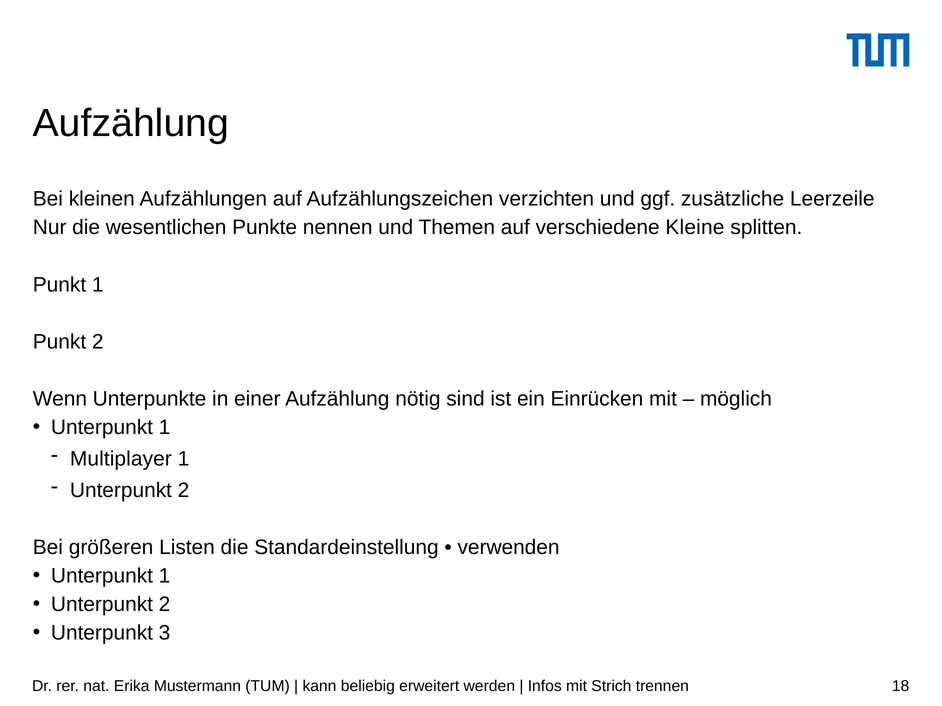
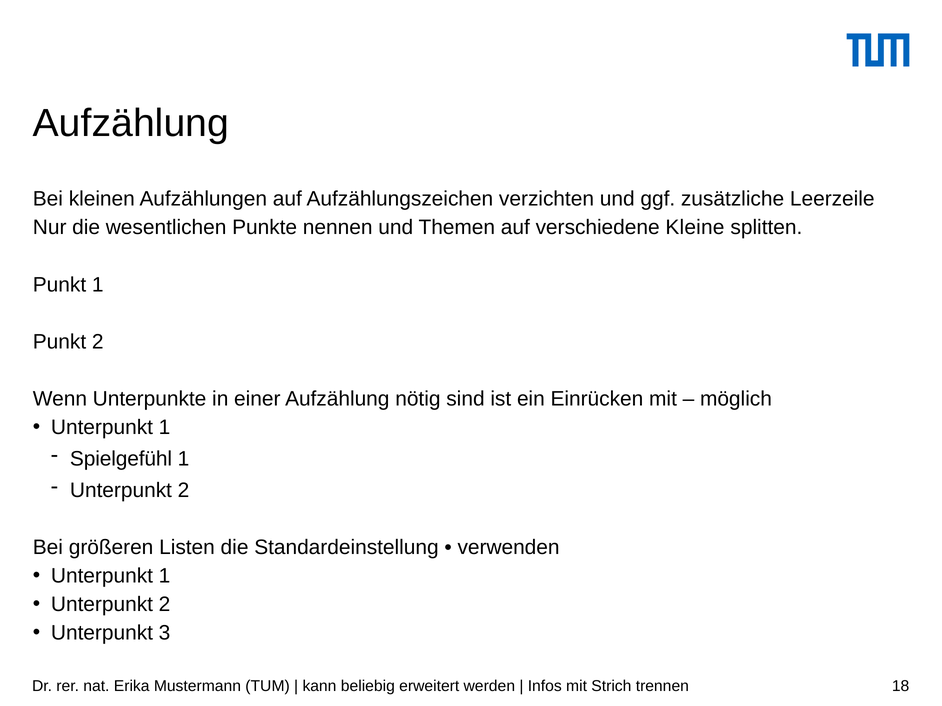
Multiplayer: Multiplayer -> Spielgefühl (121, 459)
